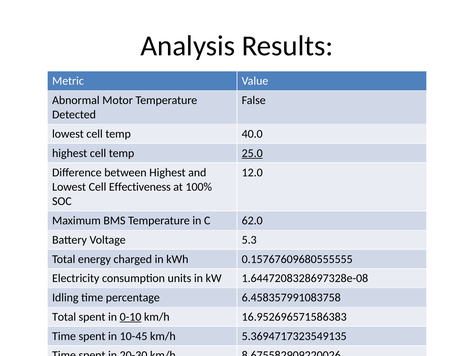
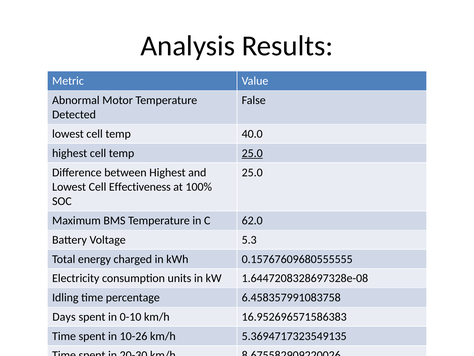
12.0: 12.0 -> 25.0 (252, 172)
Total: Total -> Days (64, 316)
0-10 underline: present -> none (131, 316)
10-45: 10-45 -> 10-26 (134, 336)
